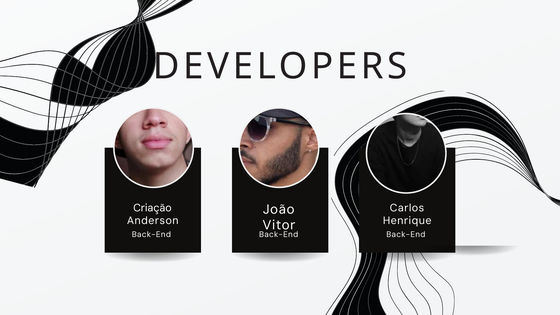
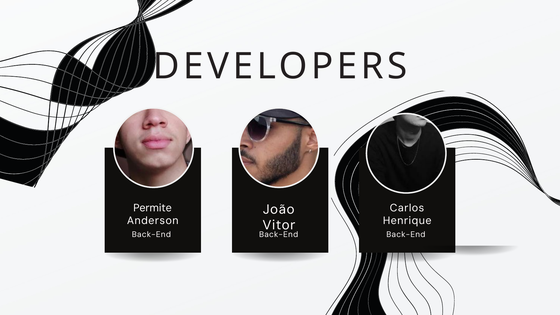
Criação: Criação -> Permite (153, 208)
